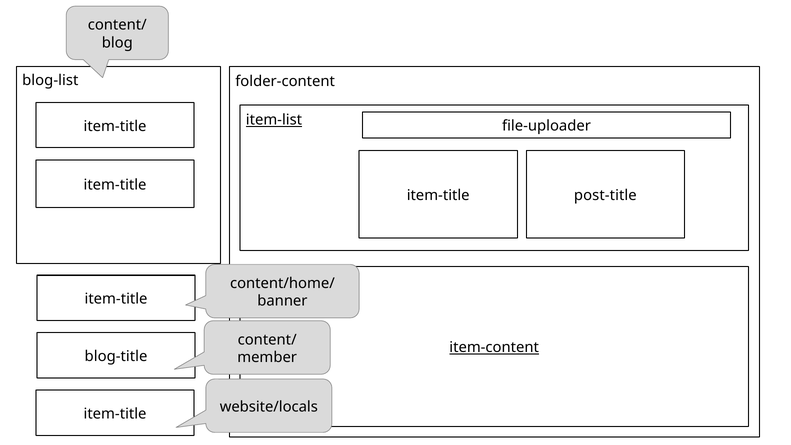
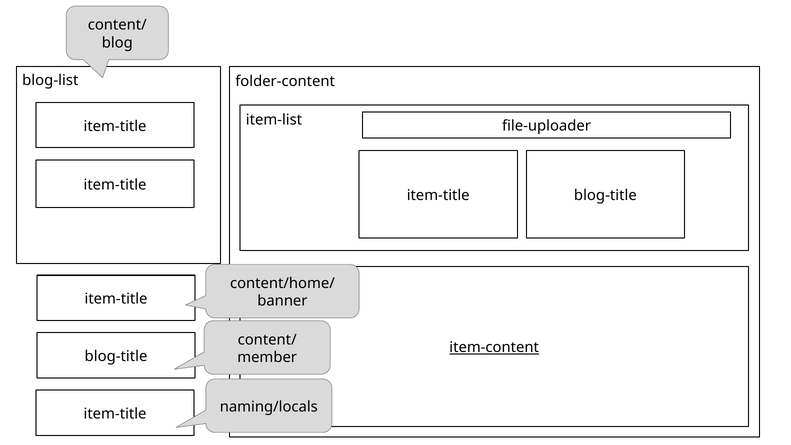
item-list underline: present -> none (274, 120)
post-title: post-title -> blog-title (605, 195)
website/locals: website/locals -> naming/locals (269, 407)
